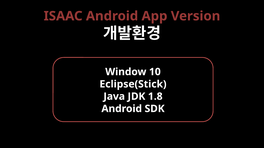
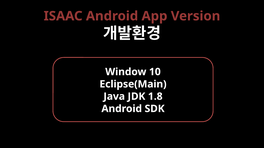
Eclipse(Stick: Eclipse(Stick -> Eclipse(Main (133, 84)
